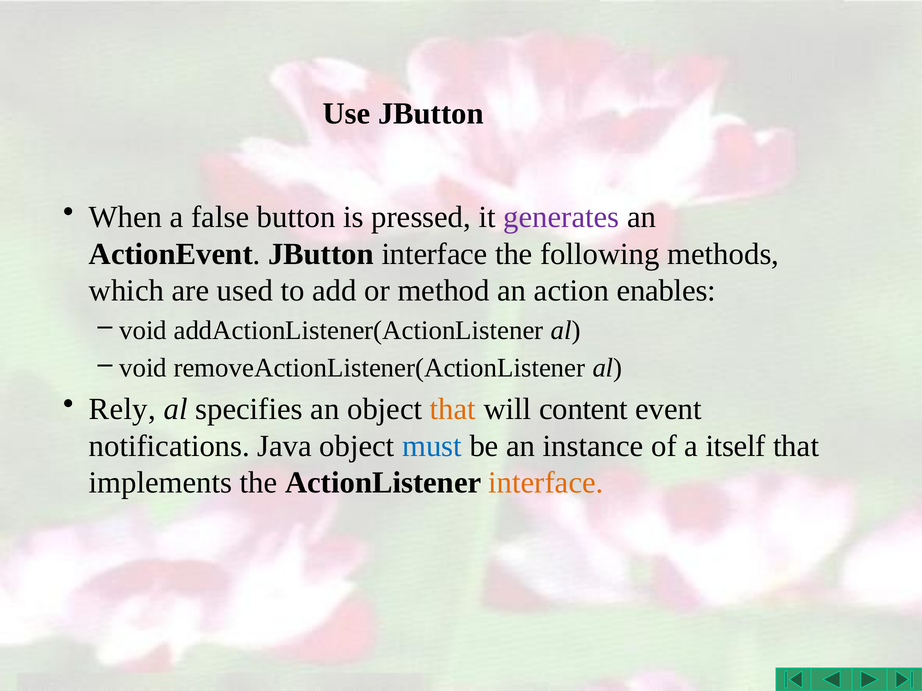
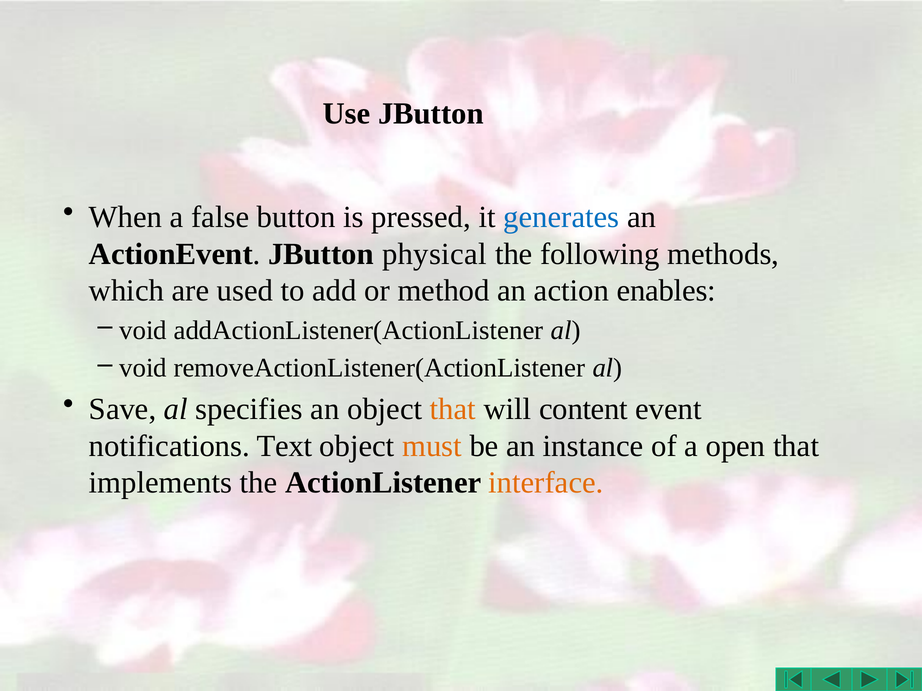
generates colour: purple -> blue (561, 217)
JButton interface: interface -> physical (434, 254)
Rely: Rely -> Save (123, 409)
Java: Java -> Text (285, 446)
must colour: blue -> orange (432, 446)
itself: itself -> open (736, 446)
